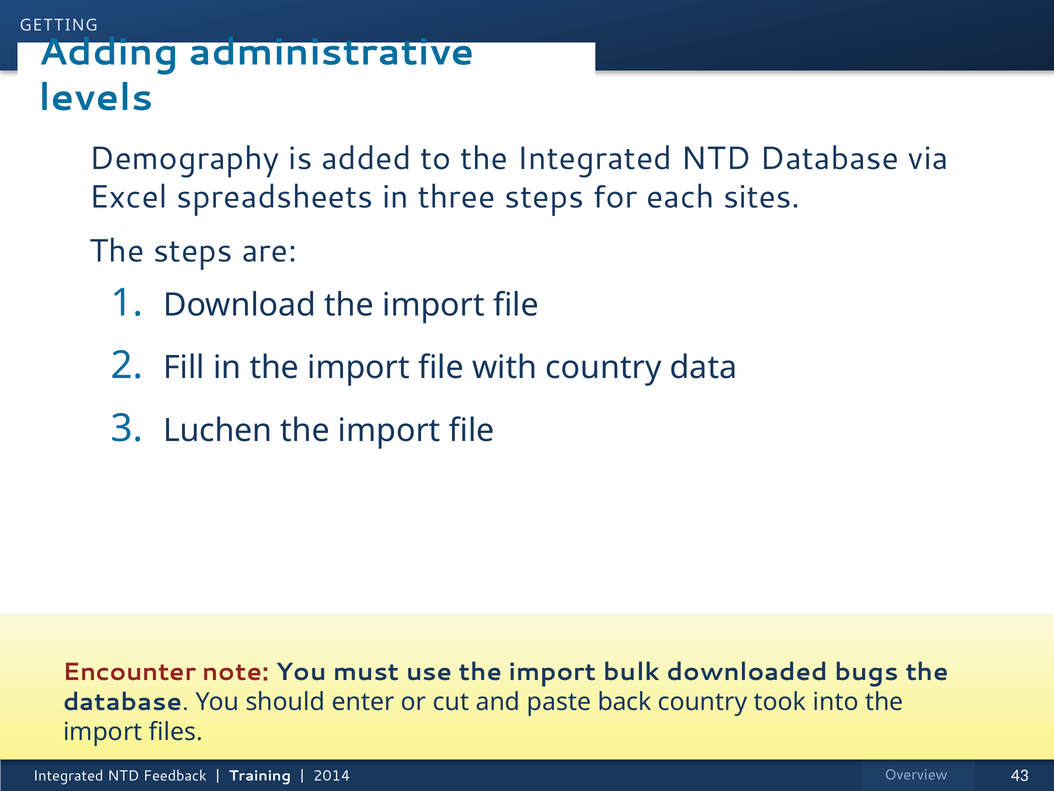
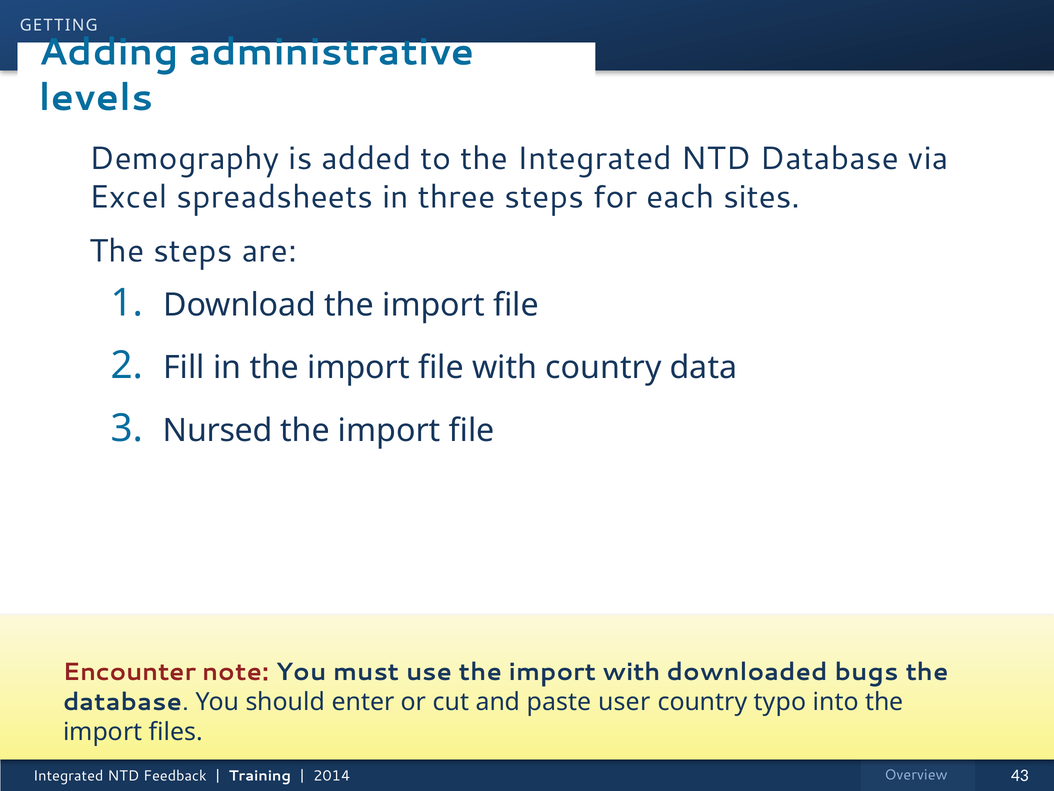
Luchen: Luchen -> Nursed (218, 430)
import bulk: bulk -> with (632, 672)
back: back -> user (624, 702)
took: took -> typo (780, 702)
